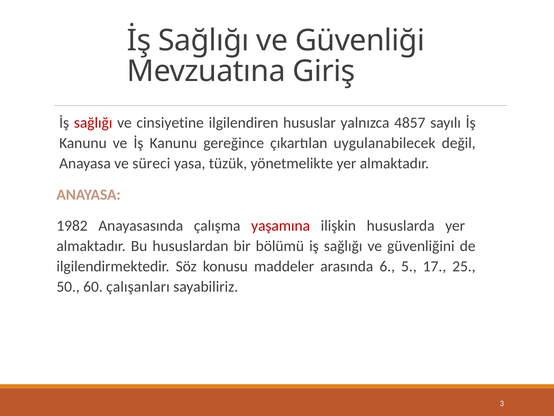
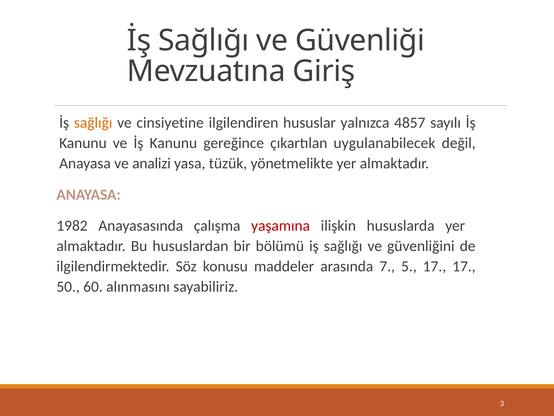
sağlığı colour: red -> orange (93, 123)
süreci: süreci -> analizi (152, 163)
6: 6 -> 7 (387, 266)
17 25: 25 -> 17 (464, 266)
çalışanları: çalışanları -> alınmasını (138, 286)
